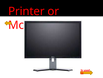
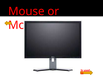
Printer: Printer -> Mouse (26, 11)
